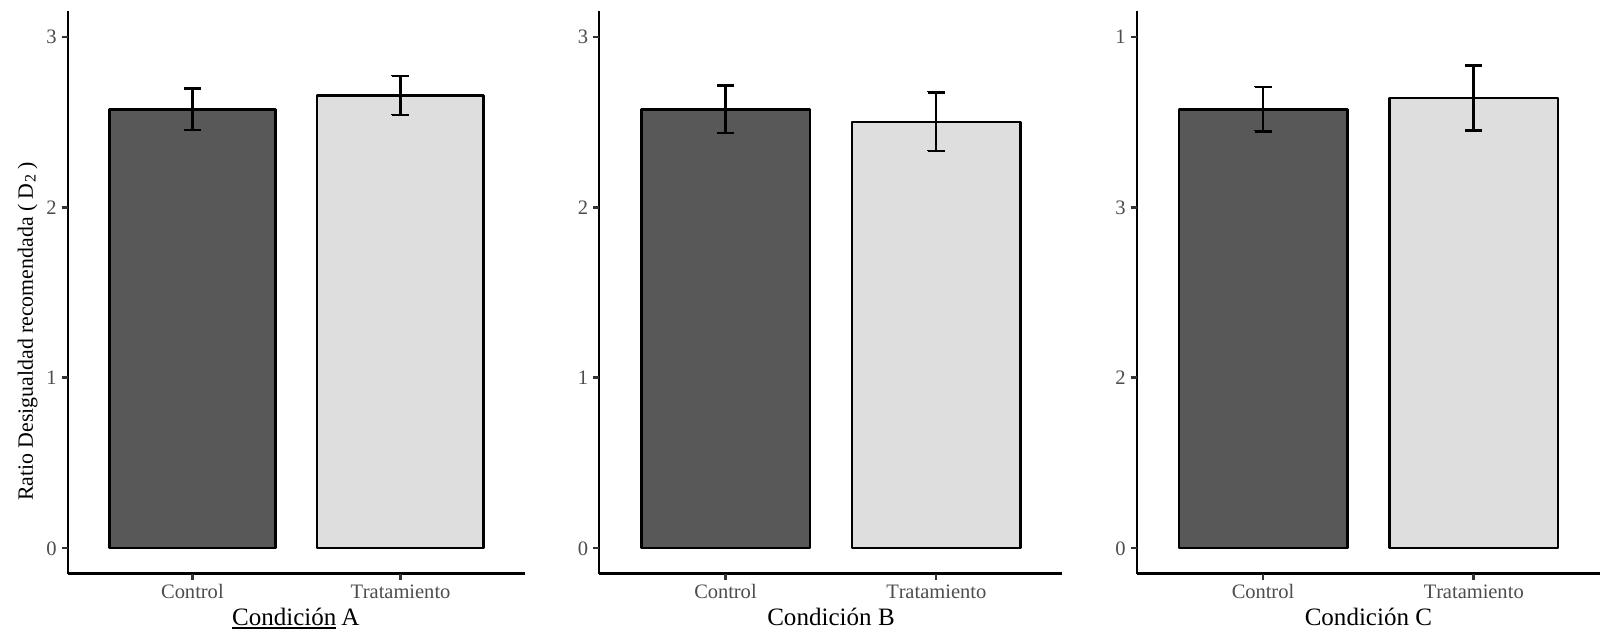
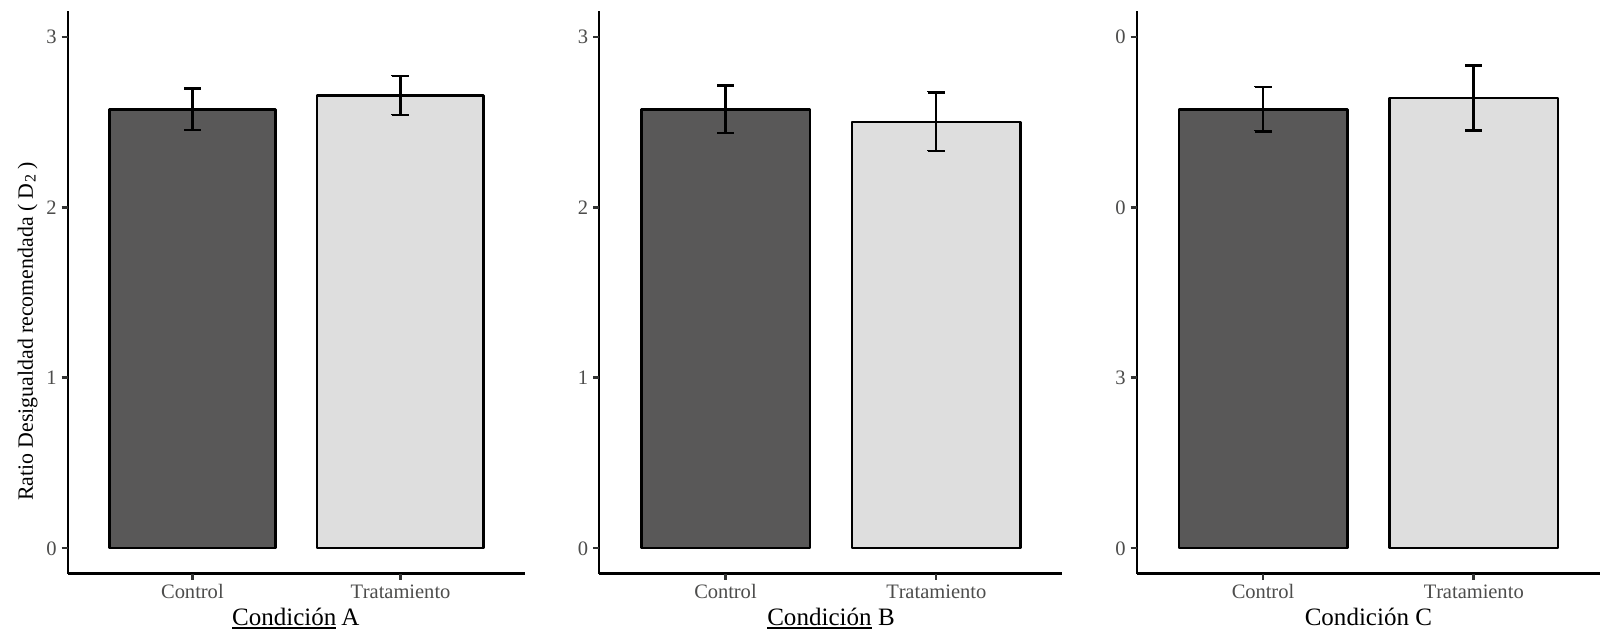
3 3 1: 1 -> 0 (1121, 37)
2 3: 3 -> 0 (1121, 208)
1 1 2: 2 -> 3 (1121, 378)
Condición underline: none -> present (819, 617)
